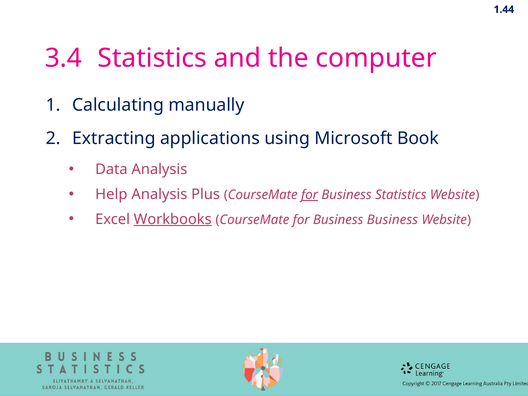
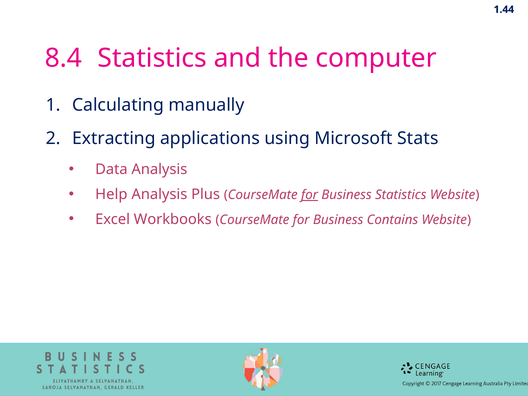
3.4: 3.4 -> 8.4 (63, 58)
Book: Book -> Stats (418, 139)
Workbooks underline: present -> none (173, 219)
Business Business: Business -> Contains (392, 220)
